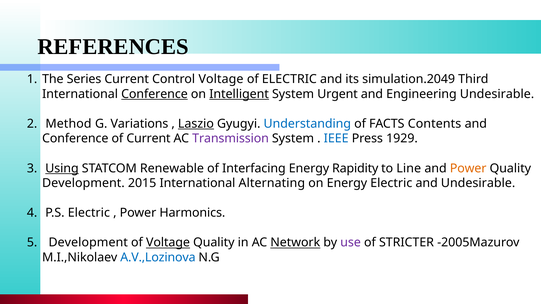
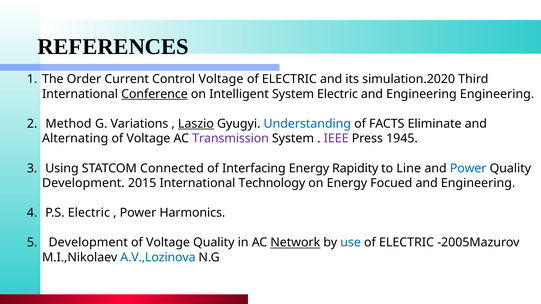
Series: Series -> Order (84, 79)
simulation.2049: simulation.2049 -> simulation.2020 (409, 79)
Intelligent underline: present -> none (239, 94)
System Urgent: Urgent -> Electric (338, 94)
Engineering Undesirable: Undesirable -> Engineering (497, 94)
Contents: Contents -> Eliminate (435, 124)
Conference: Conference -> Alternating (75, 139)
Current: Current -> Voltage (148, 139)
IEEE colour: blue -> purple (336, 139)
1929: 1929 -> 1945 (402, 139)
Using underline: present -> none (62, 168)
Renewable: Renewable -> Connected (172, 168)
Power colour: orange -> blue (468, 168)
Alternating: Alternating -> Technology (272, 183)
Energy Electric: Electric -> Focued (391, 183)
Undesirable: Undesirable -> Engineering (478, 183)
Voltage underline: present -> none (168, 243)
use colour: purple -> blue (351, 243)
STRICTER: STRICTER -> ELECTRIC (406, 243)
